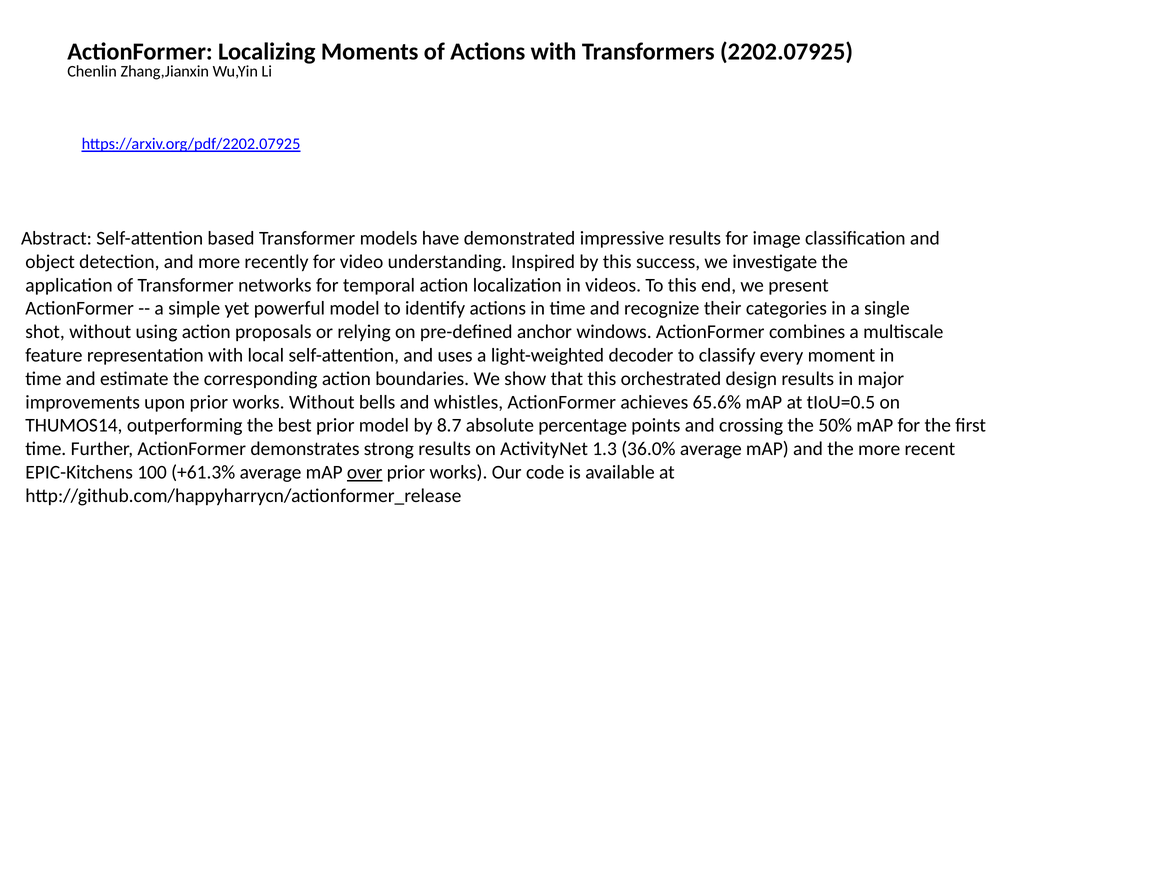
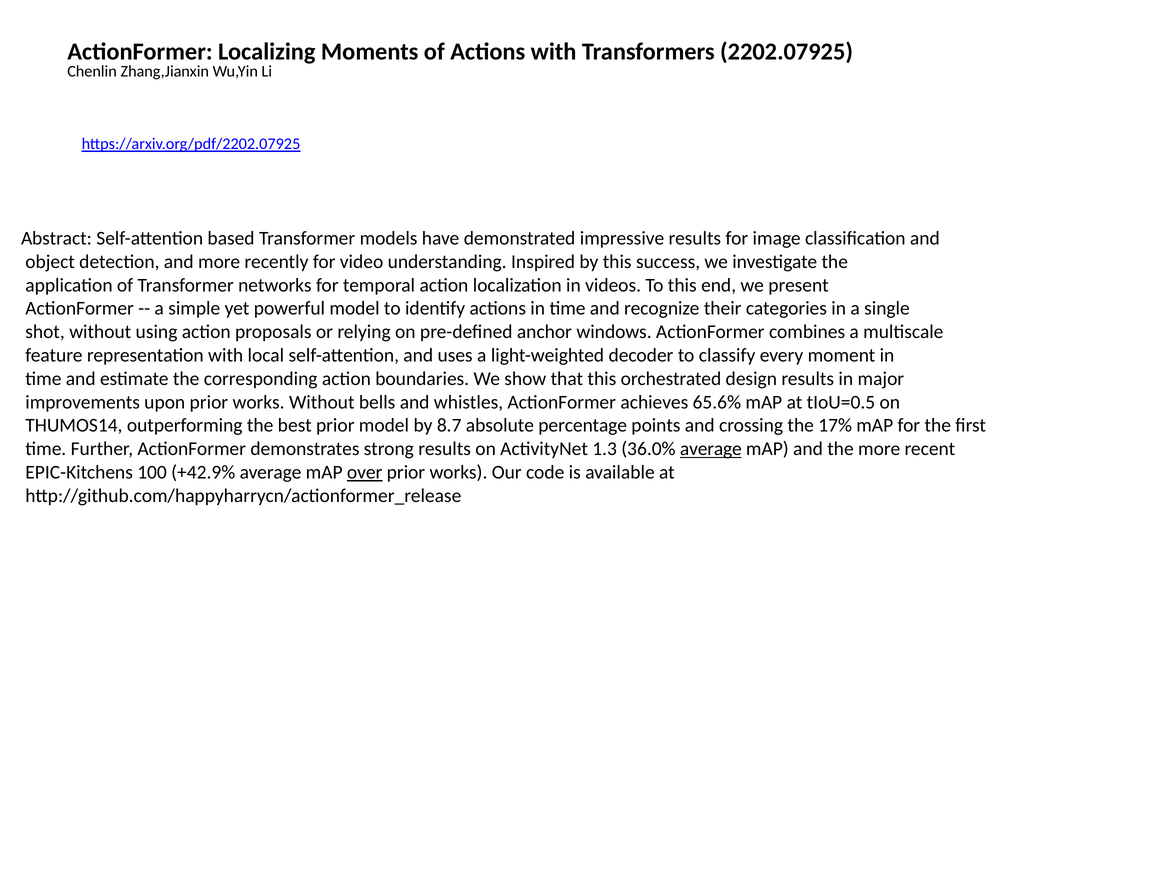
50%: 50% -> 17% (835, 425)
average underline: none -> present (711, 449)
+61.3%: +61.3% -> +42.9% (203, 472)
